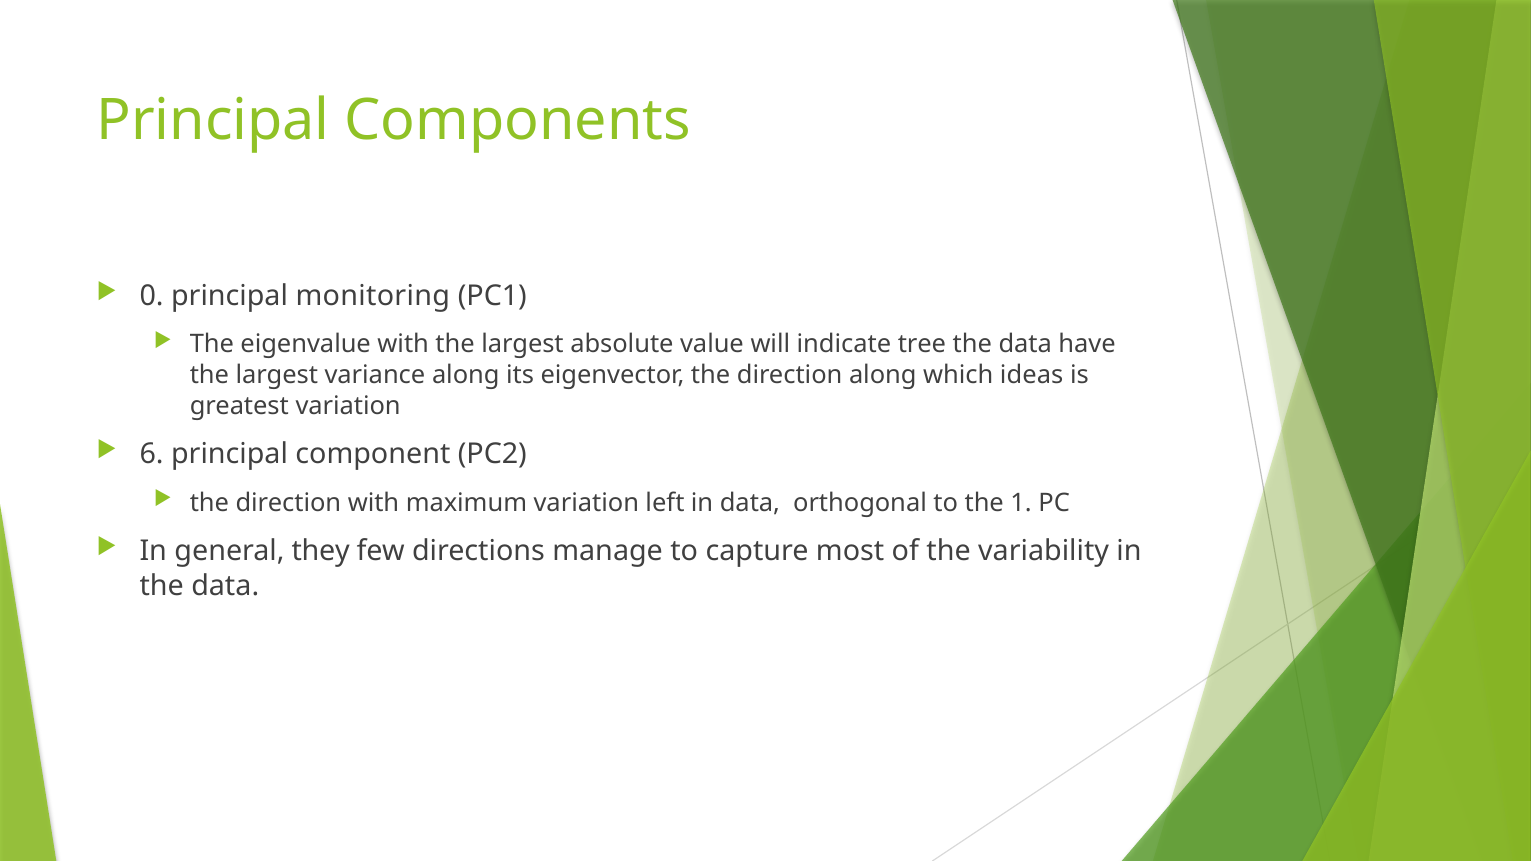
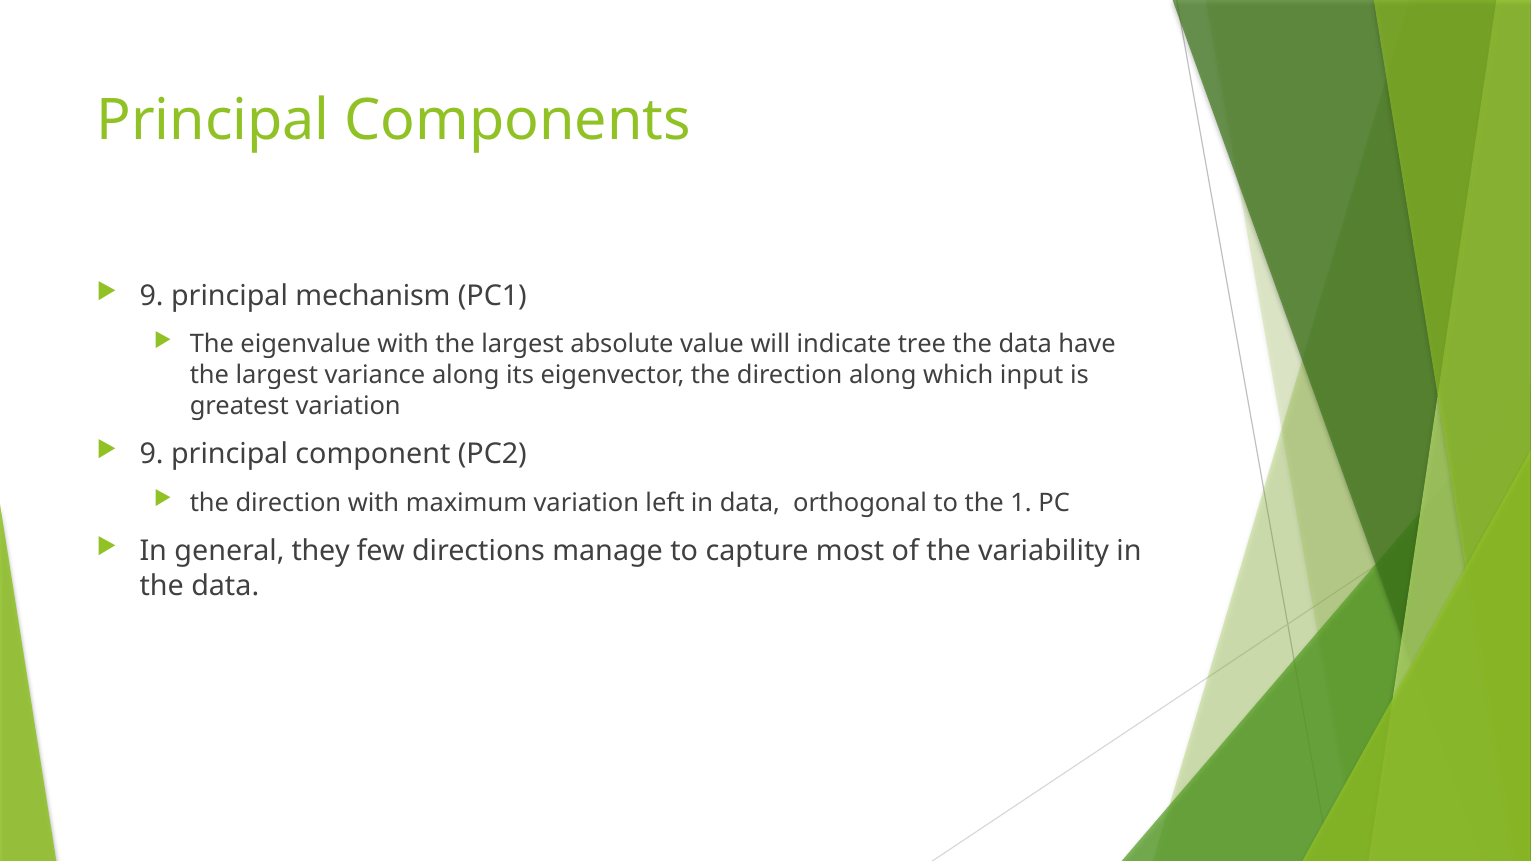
0: 0 -> 9 (152, 296)
monitoring: monitoring -> mechanism (373, 296)
ideas: ideas -> input (1032, 375)
6: 6 -> 9 (152, 454)
